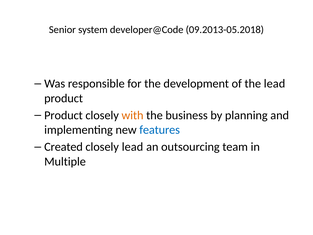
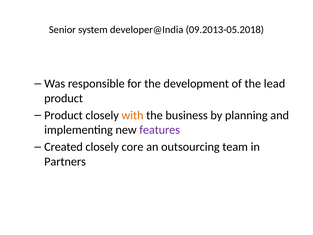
developer@Code: developer@Code -> developer@India (147, 30)
features colour: blue -> purple (160, 130)
closely lead: lead -> core (133, 147)
Multiple: Multiple -> Partners (65, 161)
